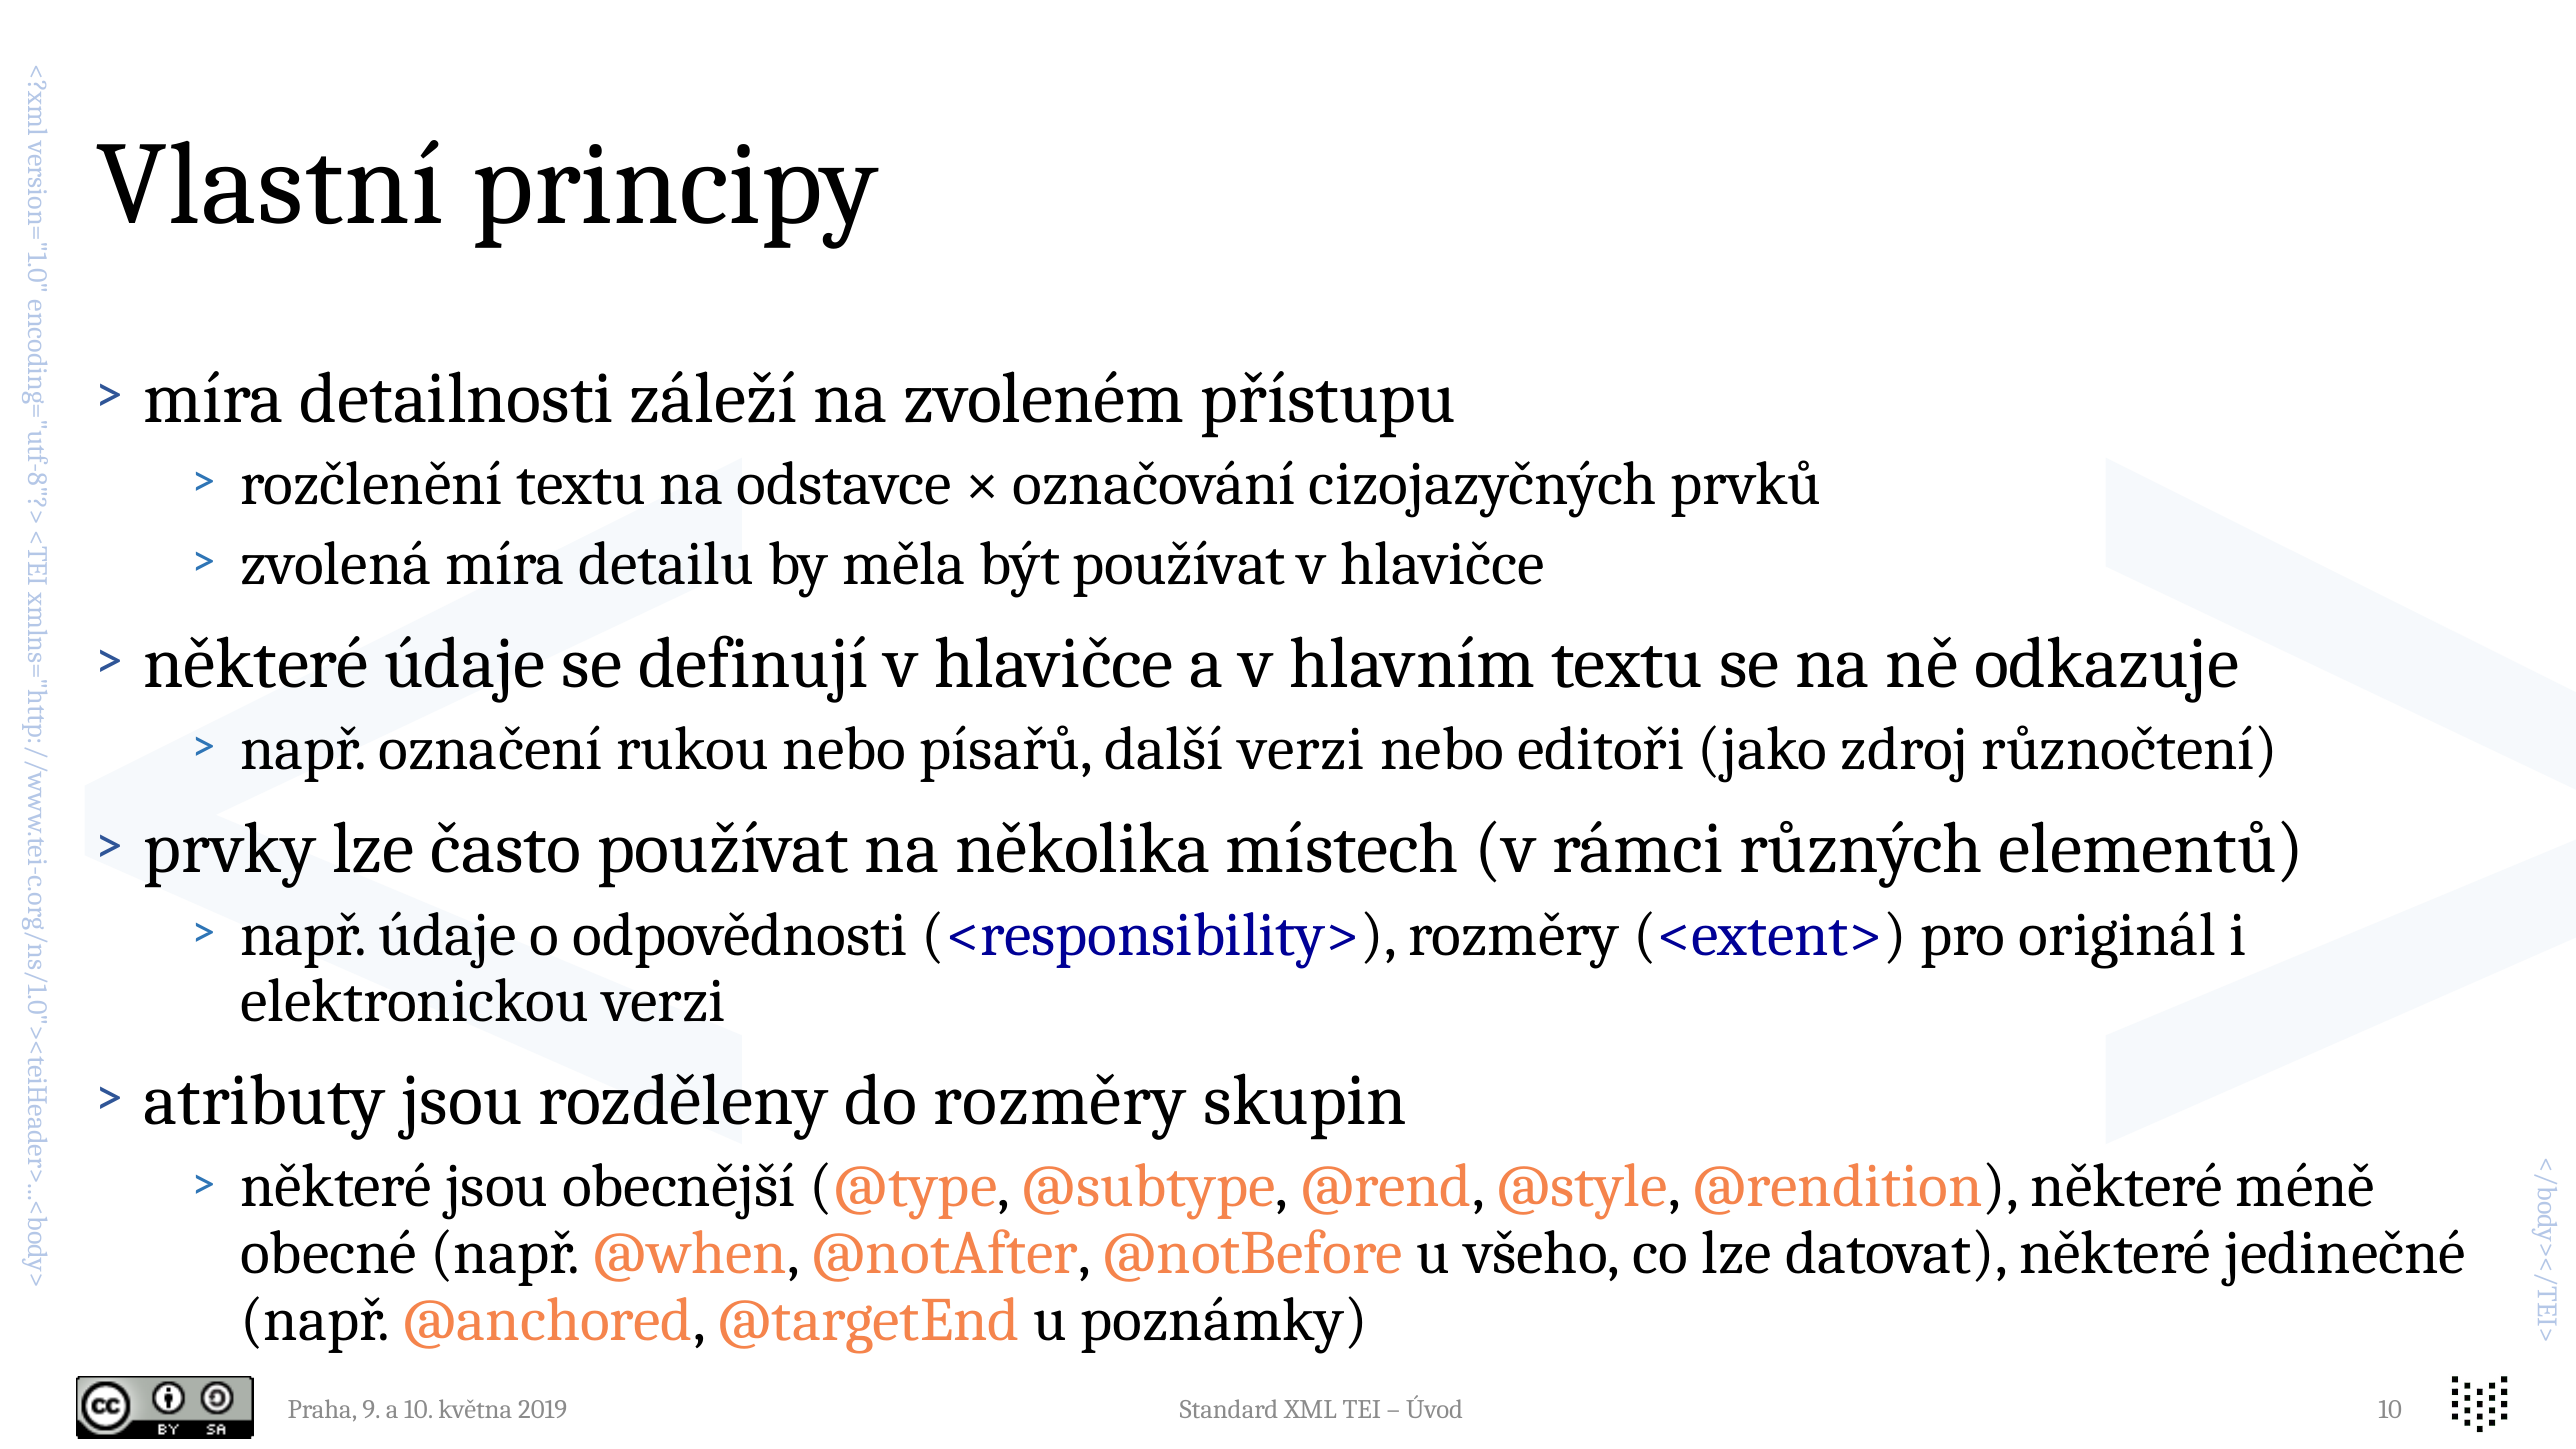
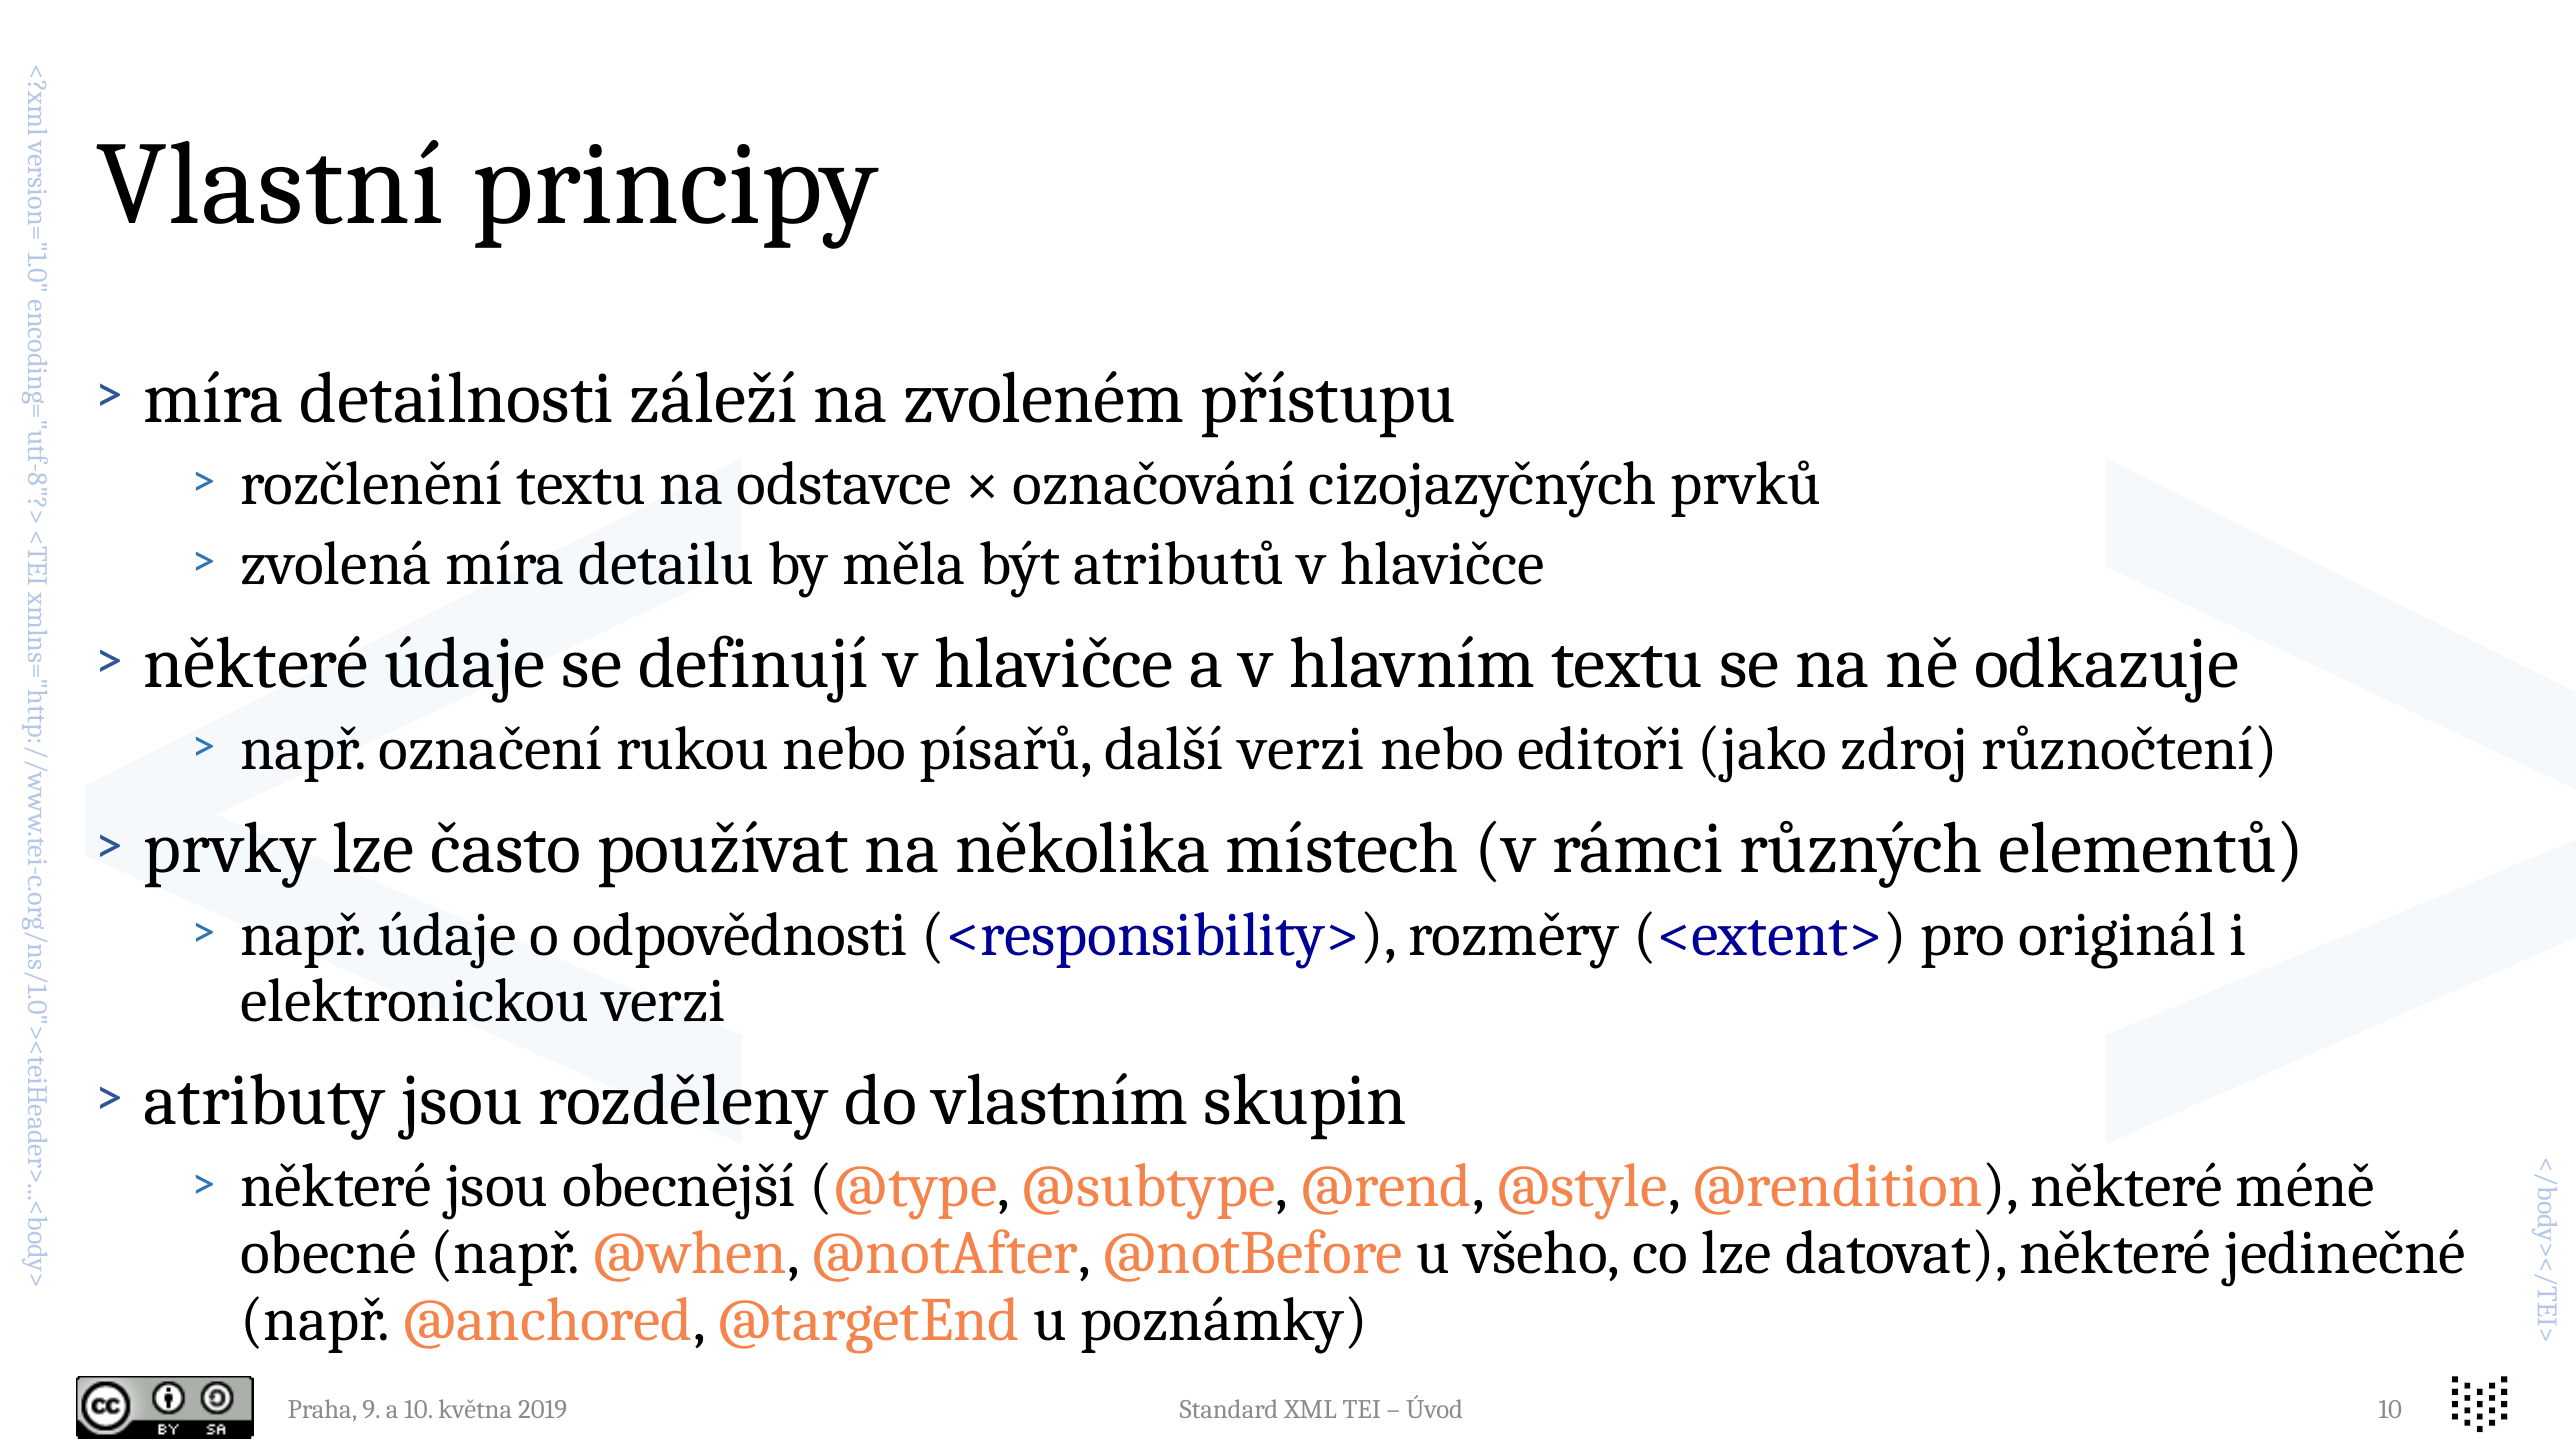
být používat: používat -> atributů (1179, 564)
do rozměry: rozměry -> vlastním (1061, 1101)
